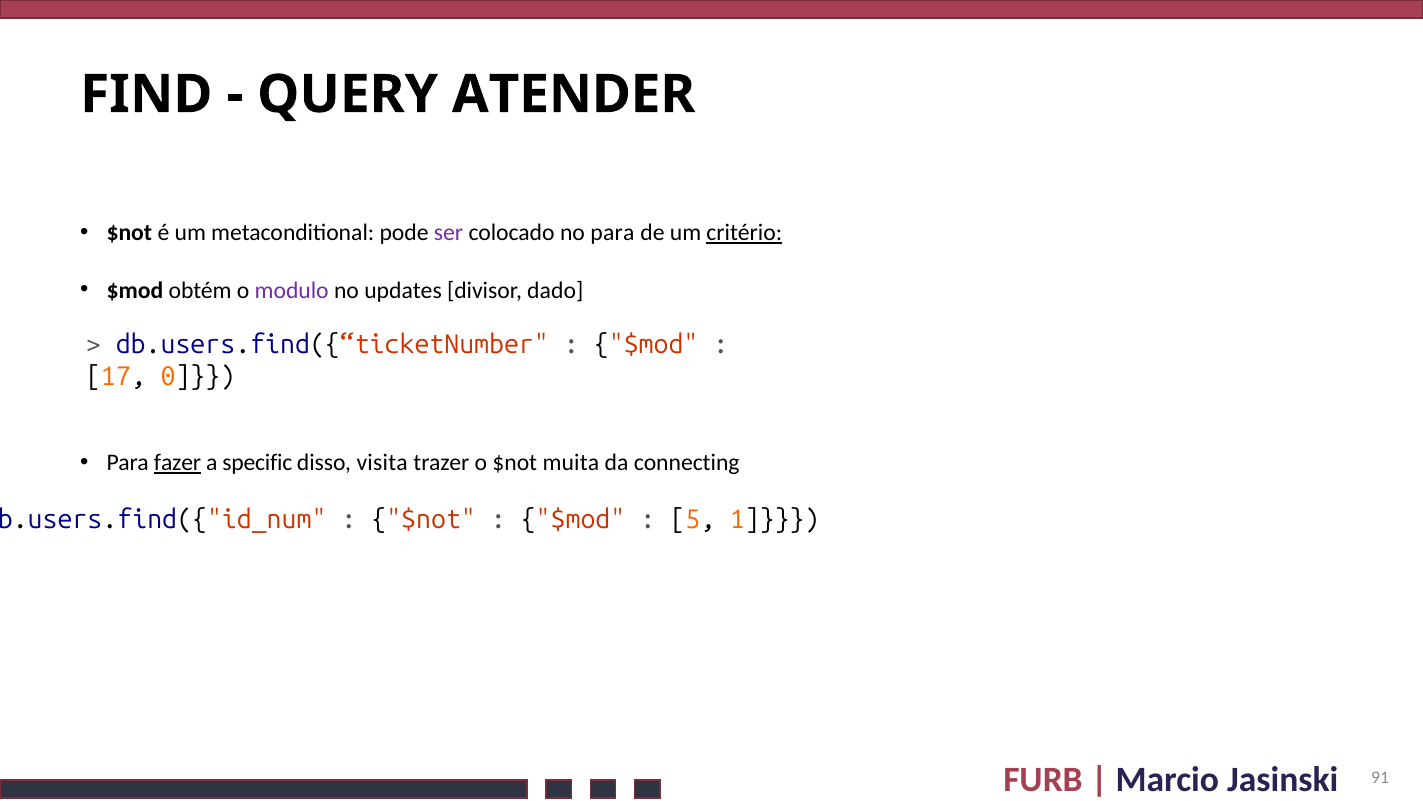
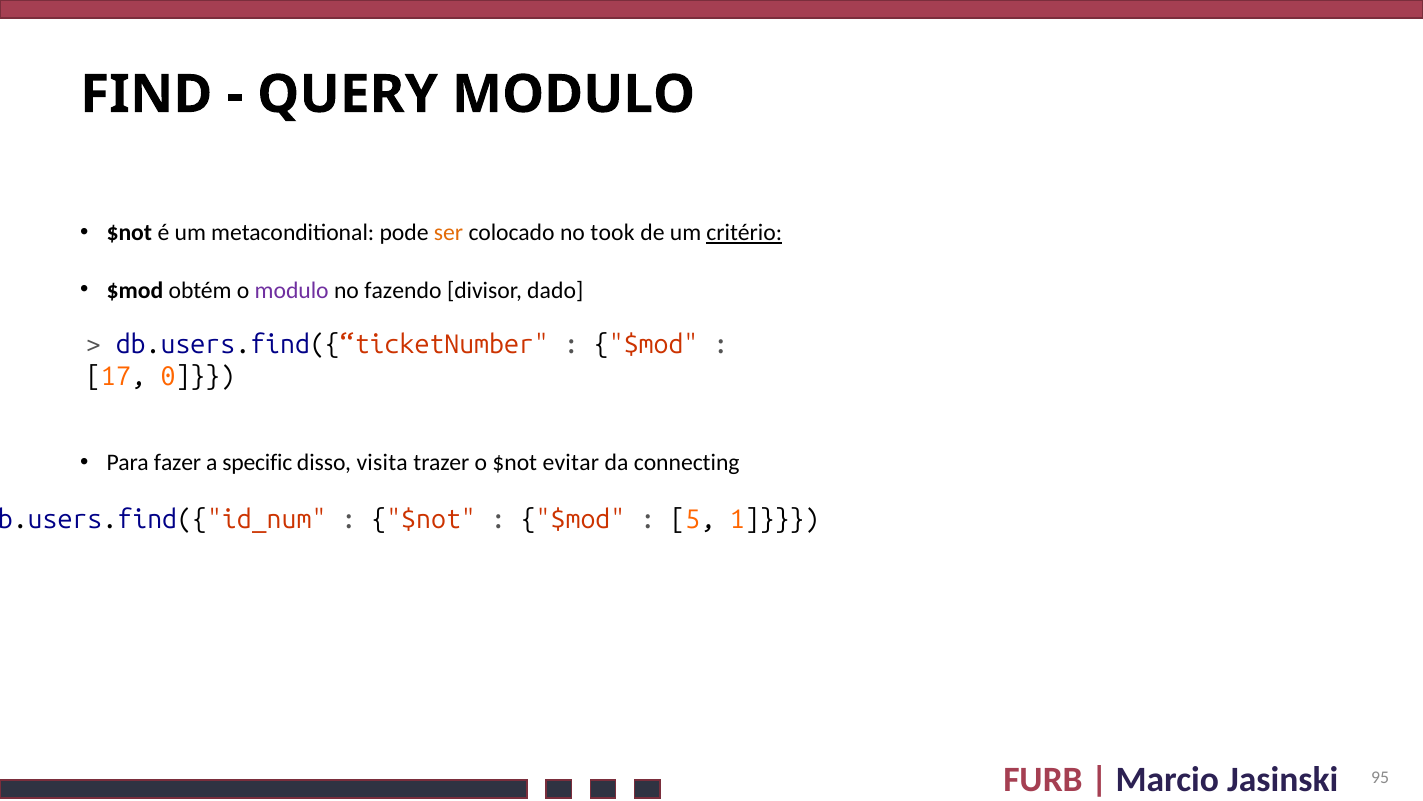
QUERY ATENDER: ATENDER -> MODULO (574, 94)
ser colour: purple -> orange (449, 233)
no para: para -> took (613, 233)
updates: updates -> fazendo (403, 290)
fazer underline: present -> none (178, 462)
muita: muita -> evitar (571, 462)
91: 91 -> 95 (1380, 777)
